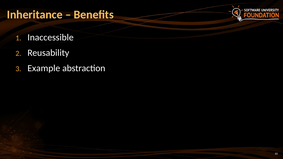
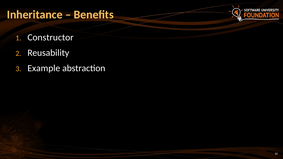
Inaccessible: Inaccessible -> Constructor (51, 38)
